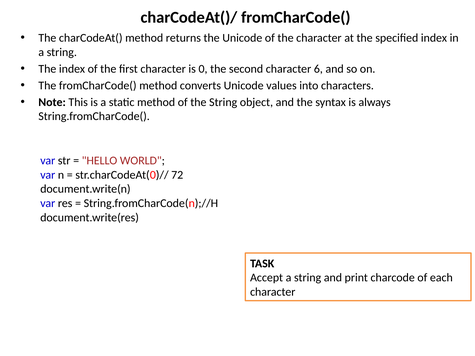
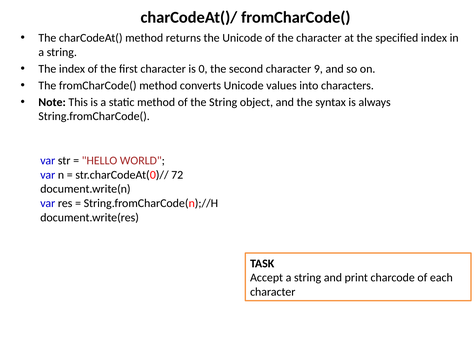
6: 6 -> 9 (318, 69)
